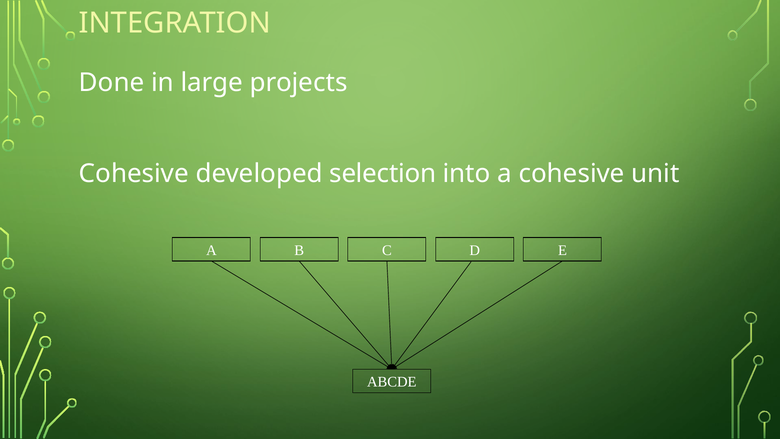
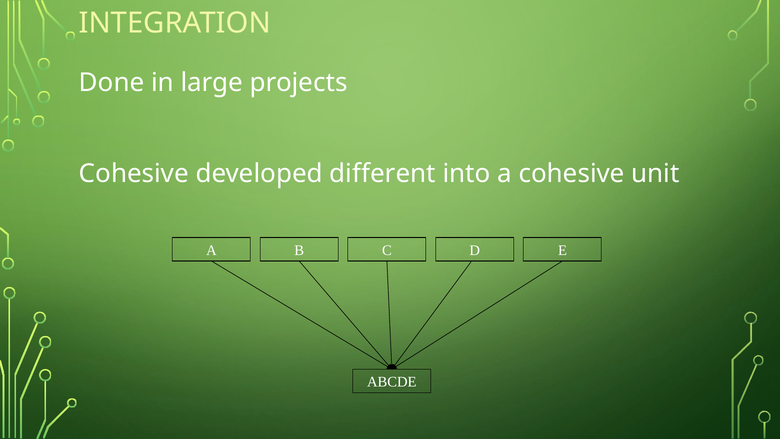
selection: selection -> different (383, 174)
